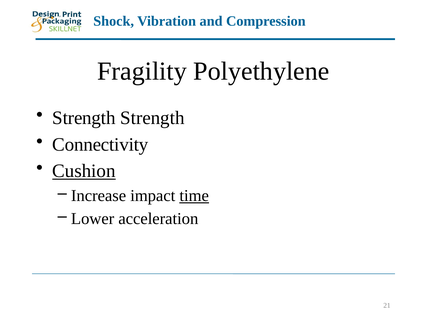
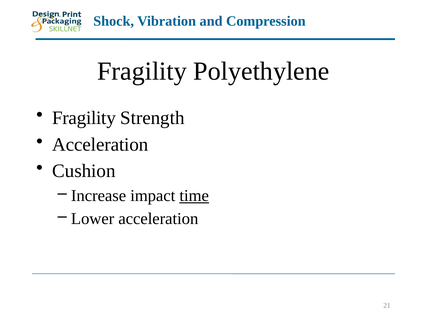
Strength: Strength -> Fragility (84, 118)
Connectivity: Connectivity -> Acceleration (100, 145)
Cushion underline: present -> none (84, 171)
